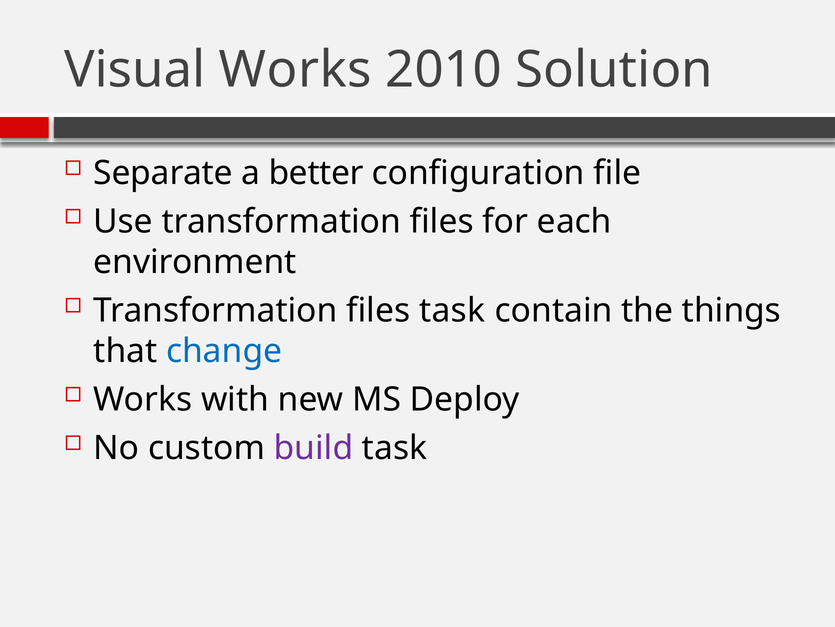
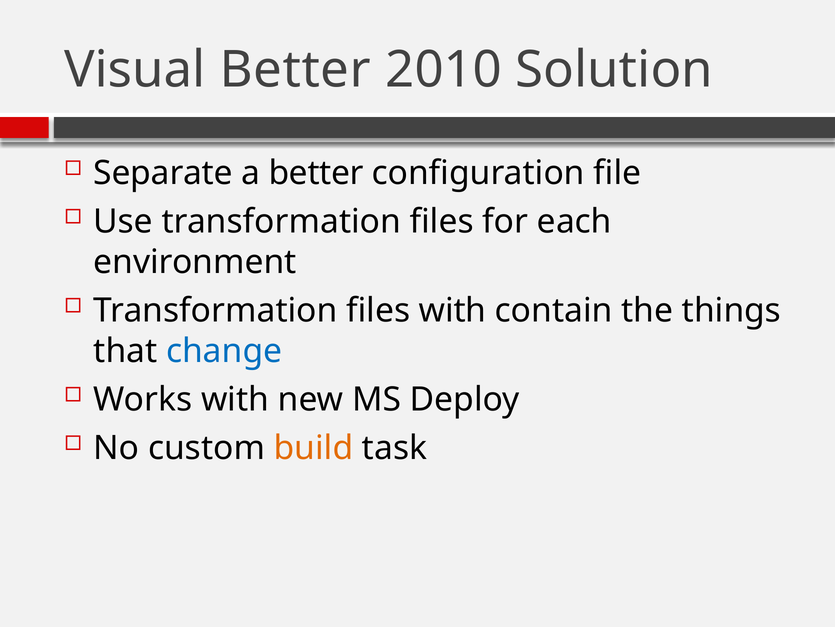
Visual Works: Works -> Better (295, 70)
files task: task -> with (453, 310)
build colour: purple -> orange (314, 447)
